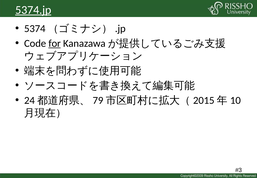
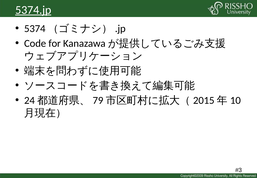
for underline: present -> none (55, 43)
